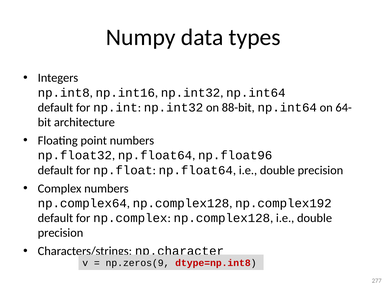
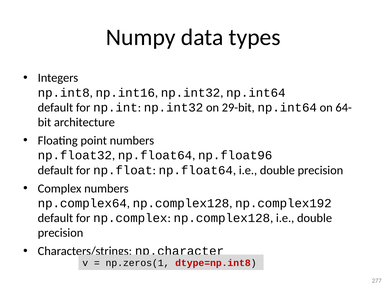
88-bit: 88-bit -> 29-bit (238, 108)
np.zeros(9: np.zeros(9 -> np.zeros(1 (138, 263)
